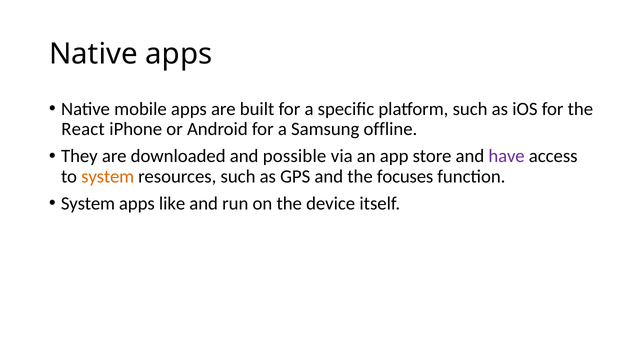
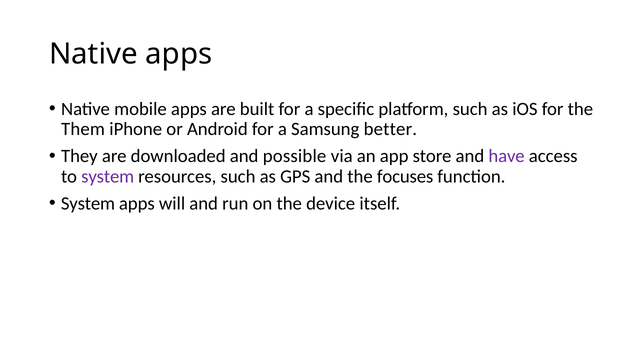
React: React -> Them (83, 129)
offline: offline -> better (390, 129)
system colour: orange -> purple (108, 176)
like: like -> will (172, 203)
